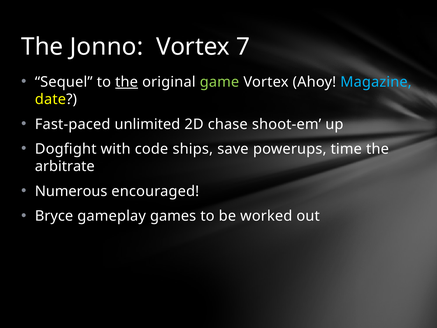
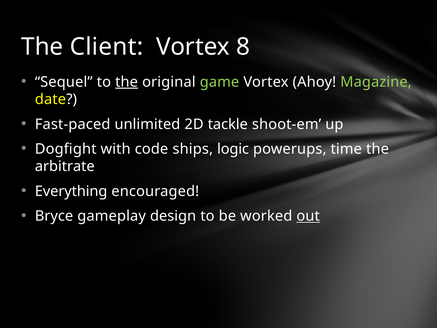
Jonno: Jonno -> Client (107, 47)
7: 7 -> 8 (243, 47)
Magazine colour: light blue -> light green (376, 82)
chase: chase -> tackle (228, 124)
save: save -> logic (233, 149)
Numerous: Numerous -> Everything (71, 191)
games: games -> design (173, 216)
out underline: none -> present (308, 216)
